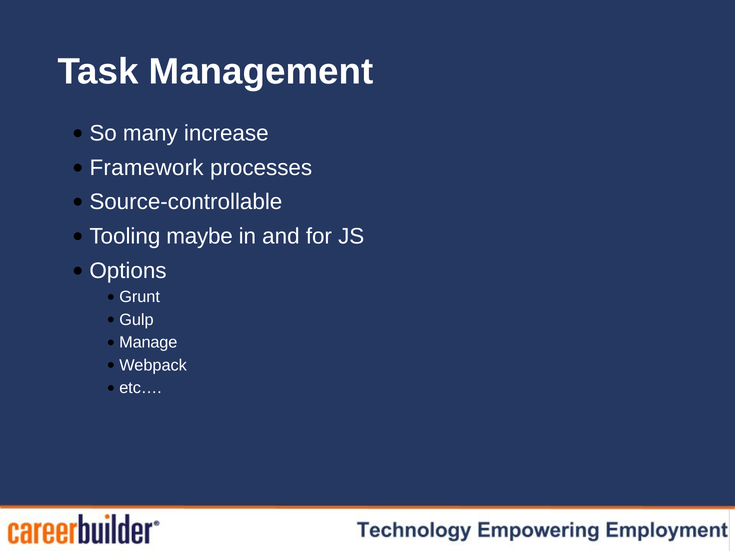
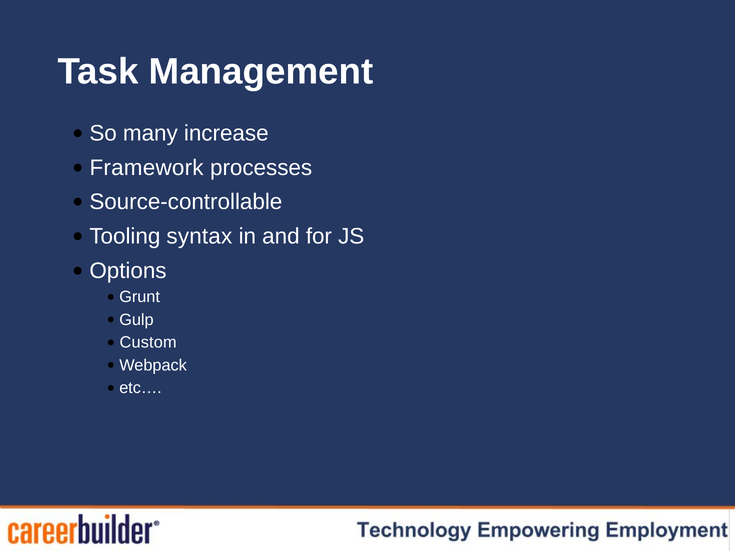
maybe: maybe -> syntax (199, 237)
Manage: Manage -> Custom (148, 343)
